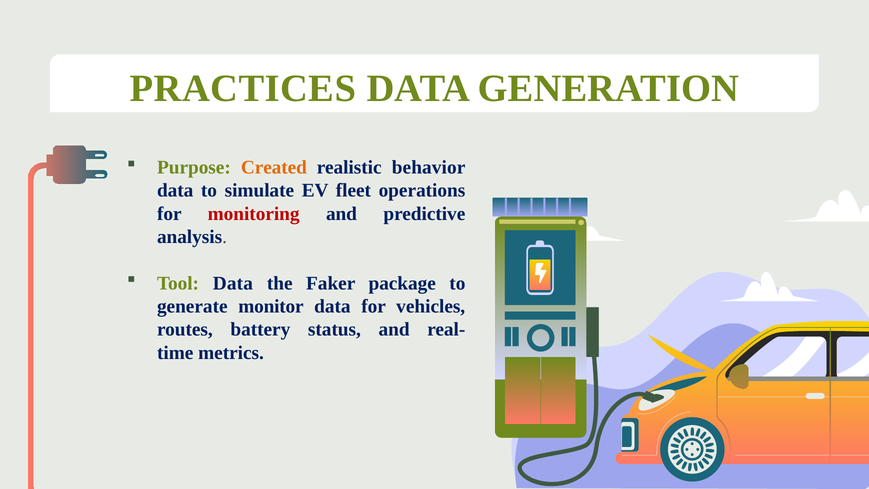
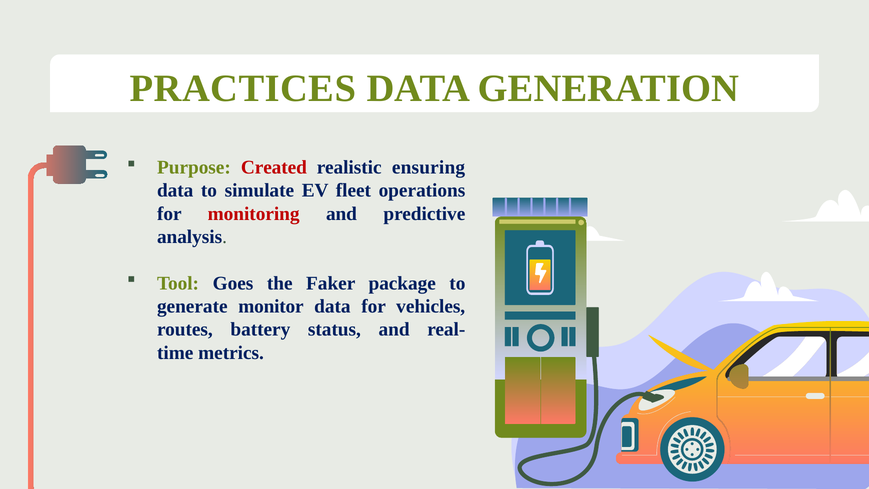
Created colour: orange -> red (274, 167)
behavior: behavior -> ensuring (429, 167)
Tool Data: Data -> Goes (233, 283)
